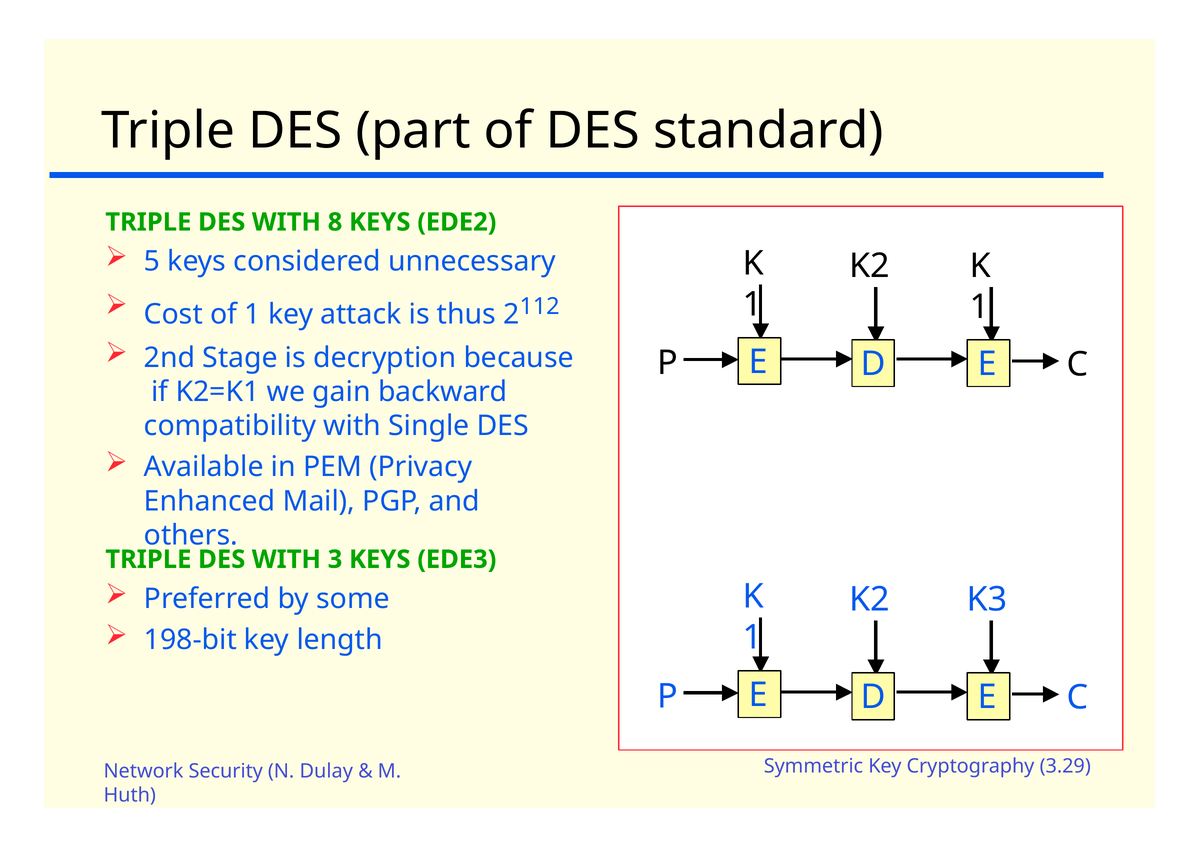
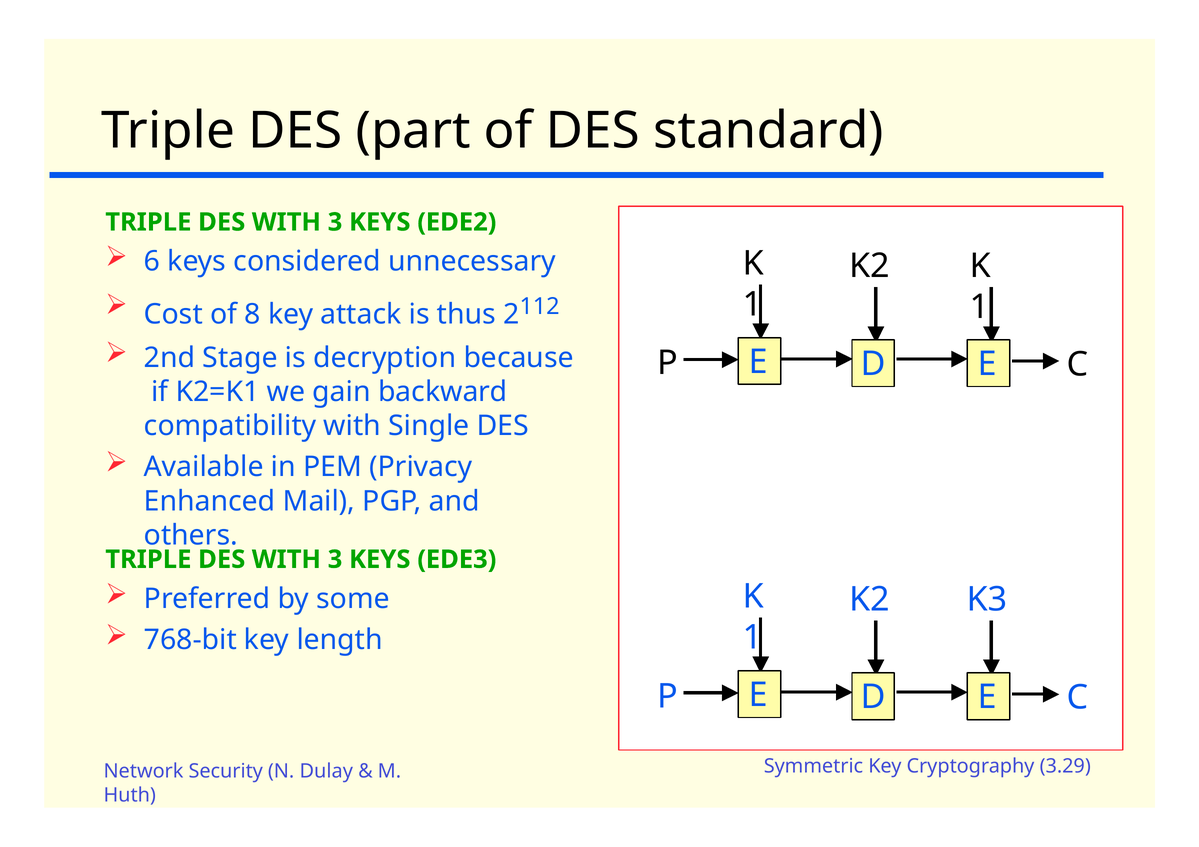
8: 8 -> 3 (335, 222)
5: 5 -> 6 (152, 262)
of 1: 1 -> 8 (253, 314)
198-bit: 198-bit -> 768-bit (190, 640)
